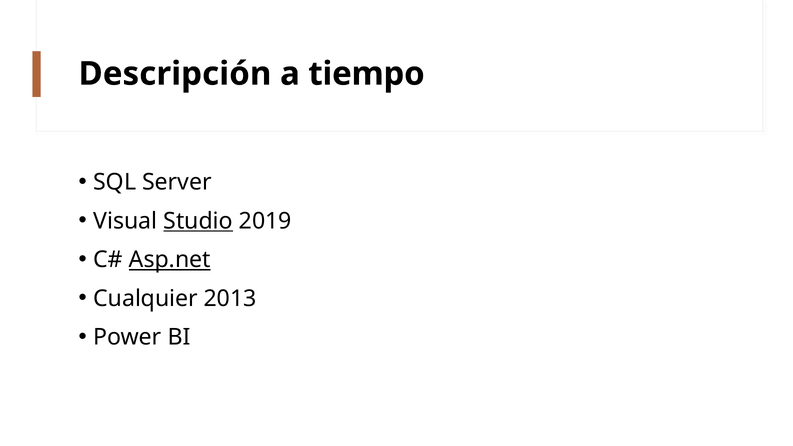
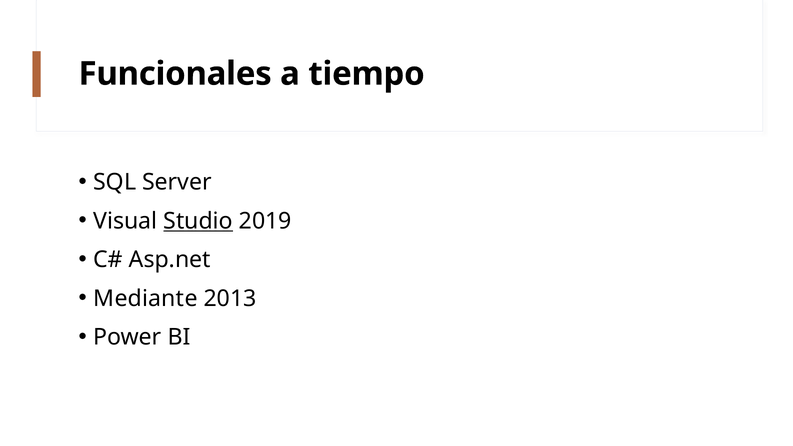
Descripción: Descripción -> Funcionales (175, 74)
Asp.net underline: present -> none (170, 260)
Cualquier: Cualquier -> Mediante (145, 299)
